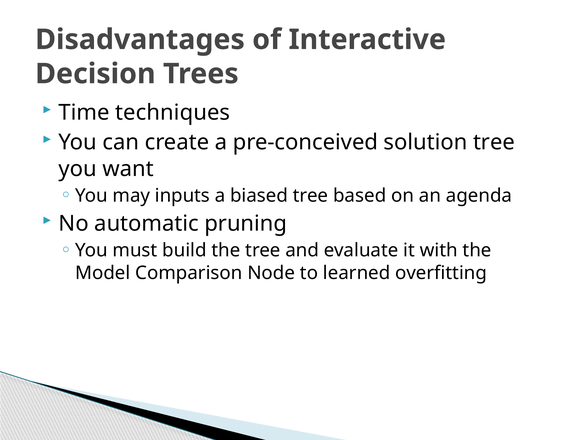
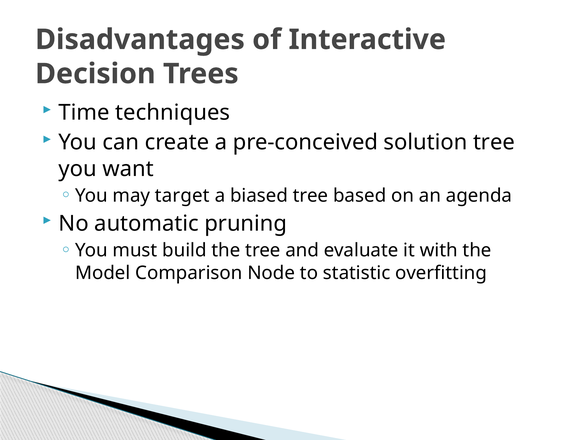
inputs: inputs -> target (182, 196)
learned: learned -> statistic (357, 273)
